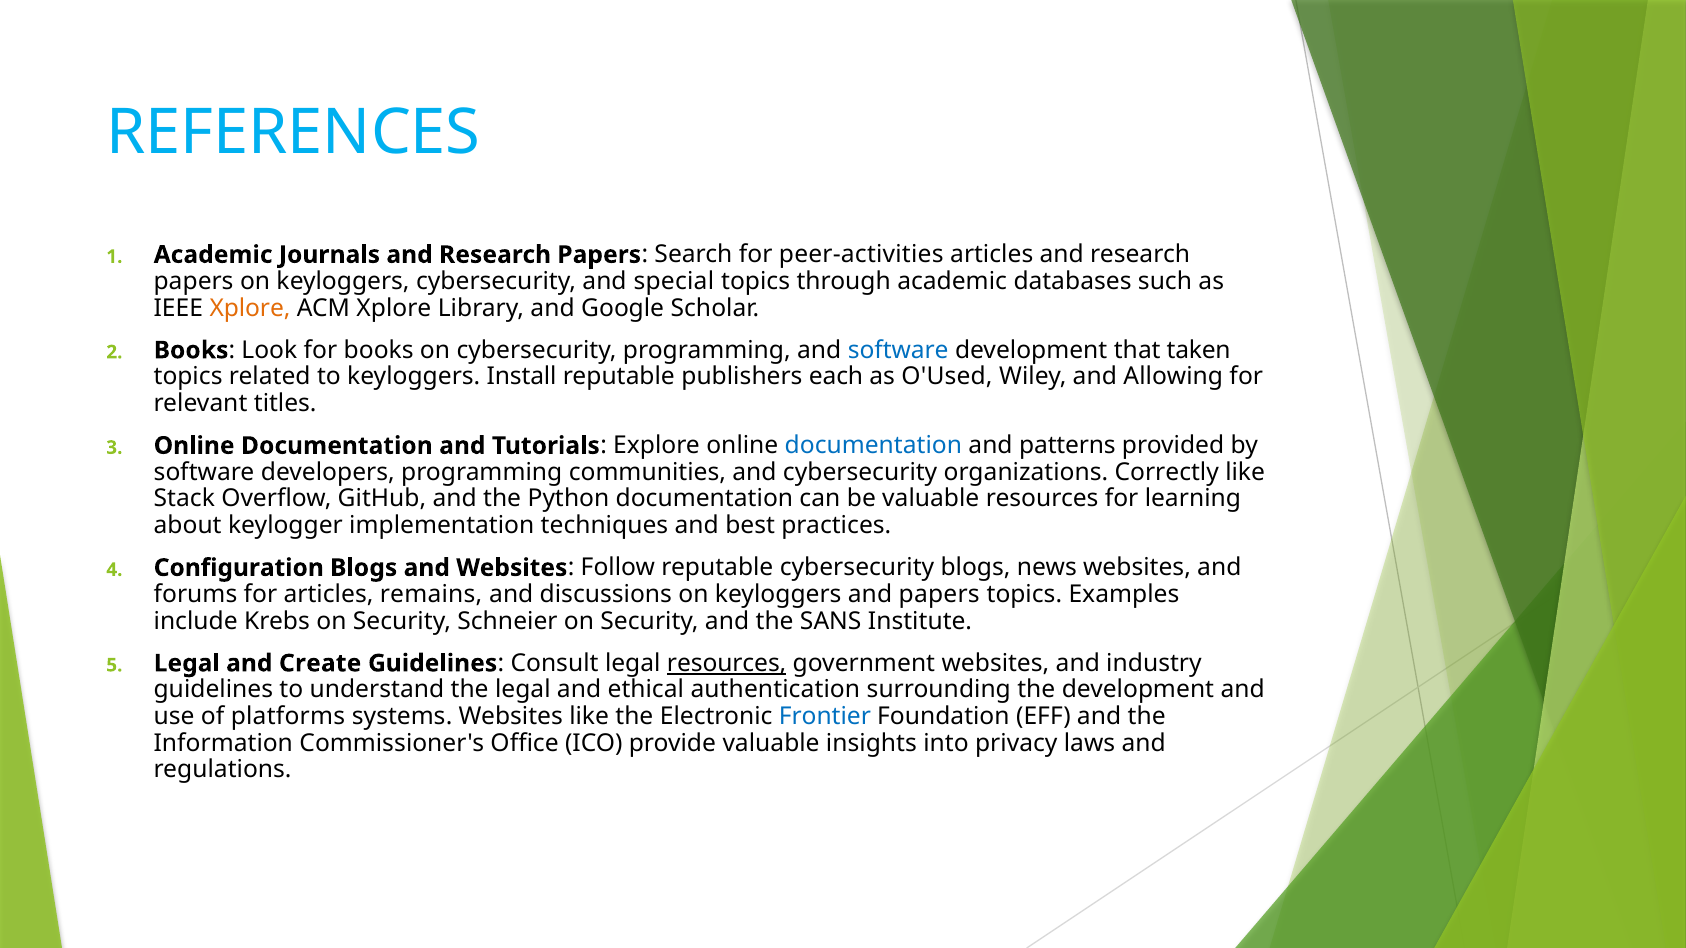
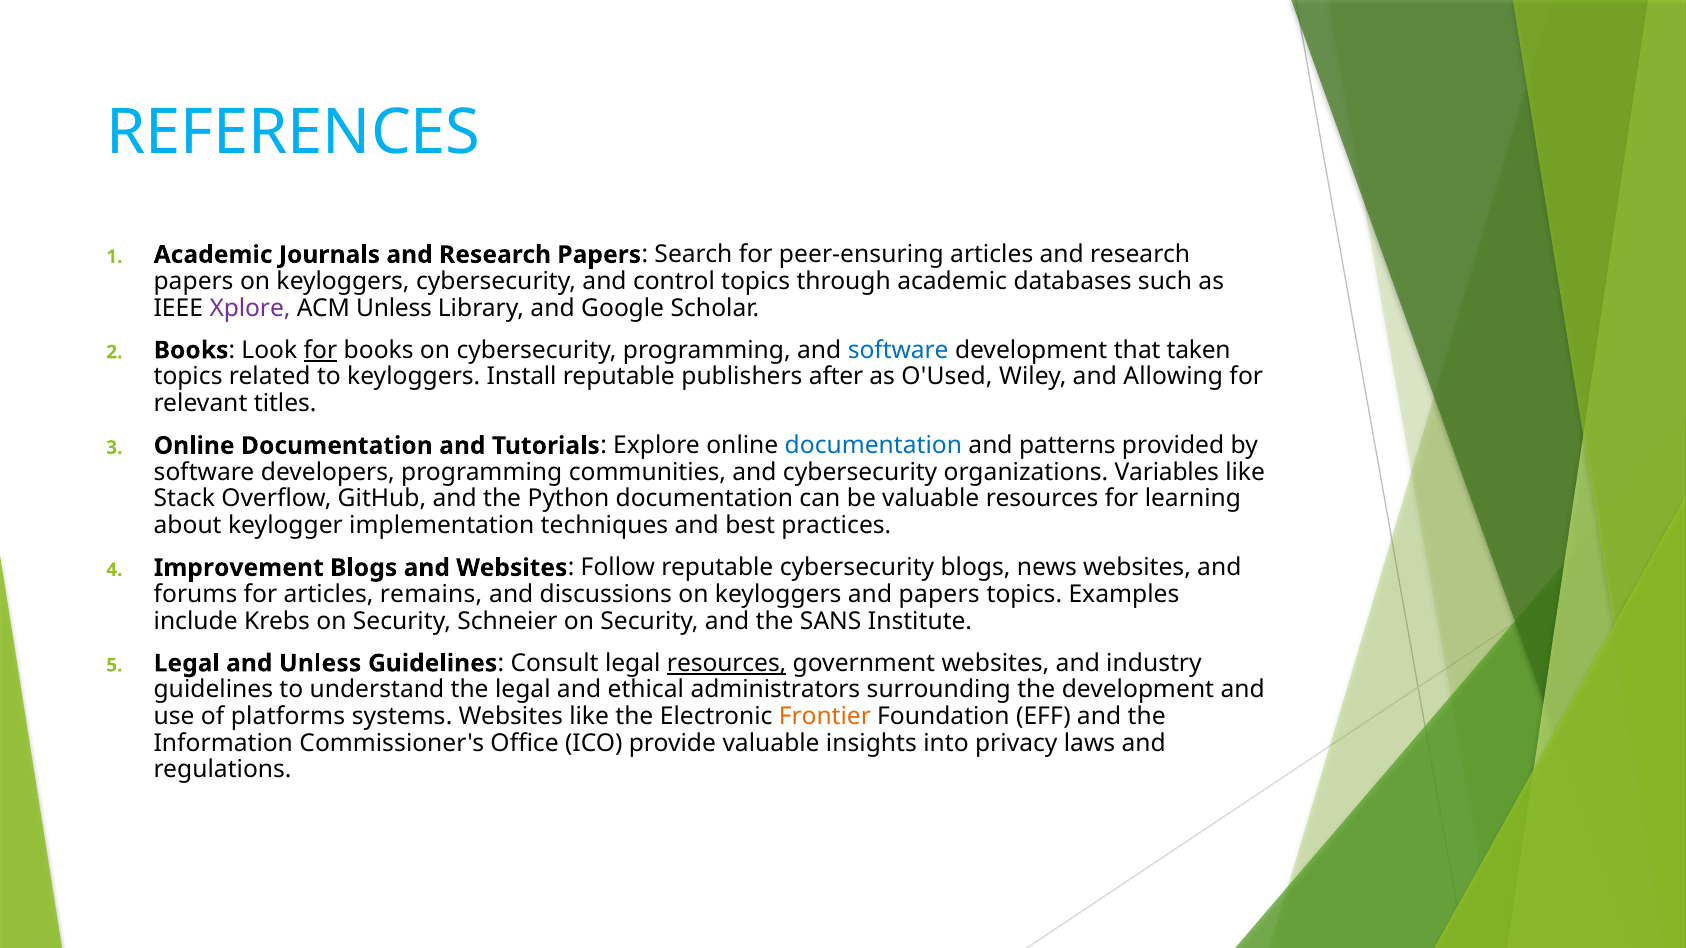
peer-activities: peer-activities -> peer-ensuring (861, 255)
special: special -> control (674, 281)
Xplore colour: orange -> purple (250, 308)
ACM Xplore: Xplore -> Unless (394, 308)
for underline: none -> present (320, 350)
each: each -> after (836, 377)
Correctly: Correctly -> Variables (1167, 472)
Configuration: Configuration -> Improvement (239, 568)
and Create: Create -> Unless (320, 664)
authentication: authentication -> administrators (775, 690)
Frontier colour: blue -> orange (825, 717)
